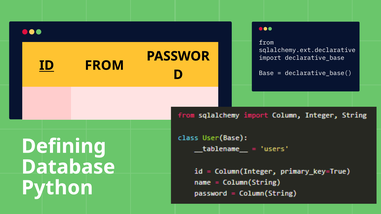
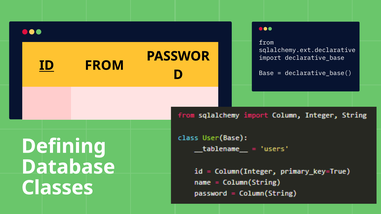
Python: Python -> Classes (57, 188)
